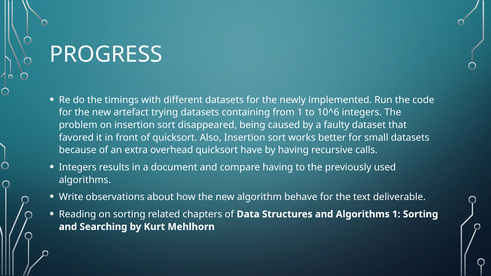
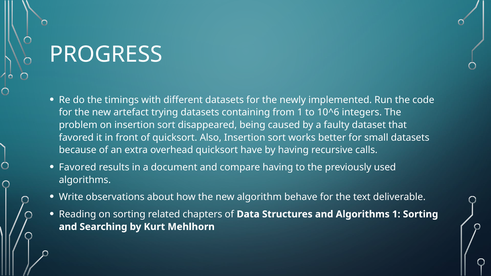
Integers: Integers -> Favored (78, 167)
